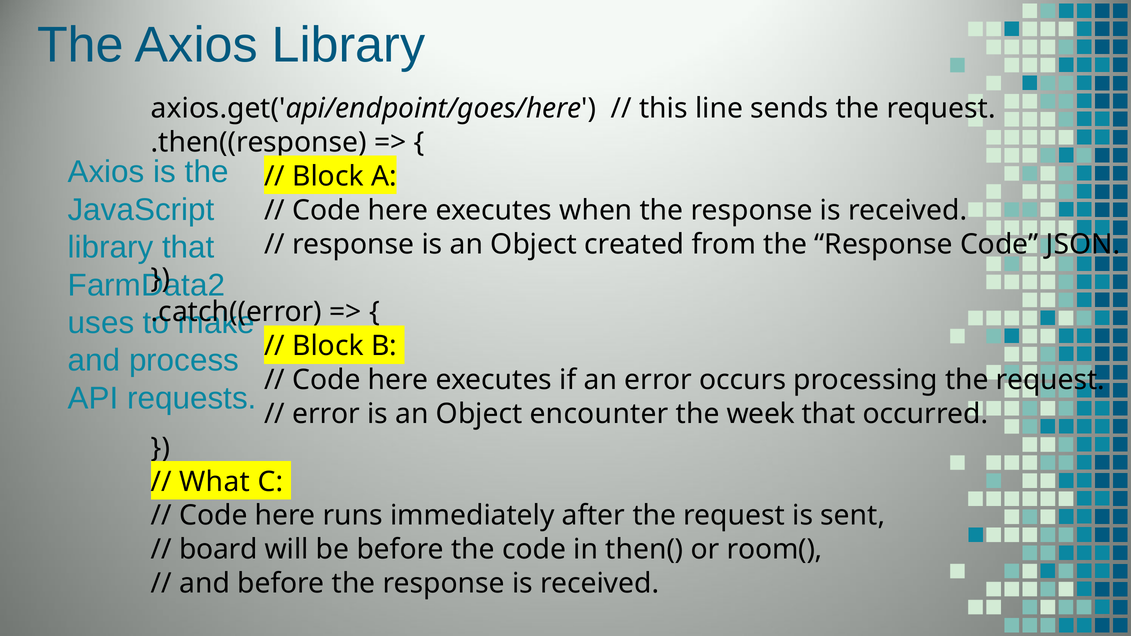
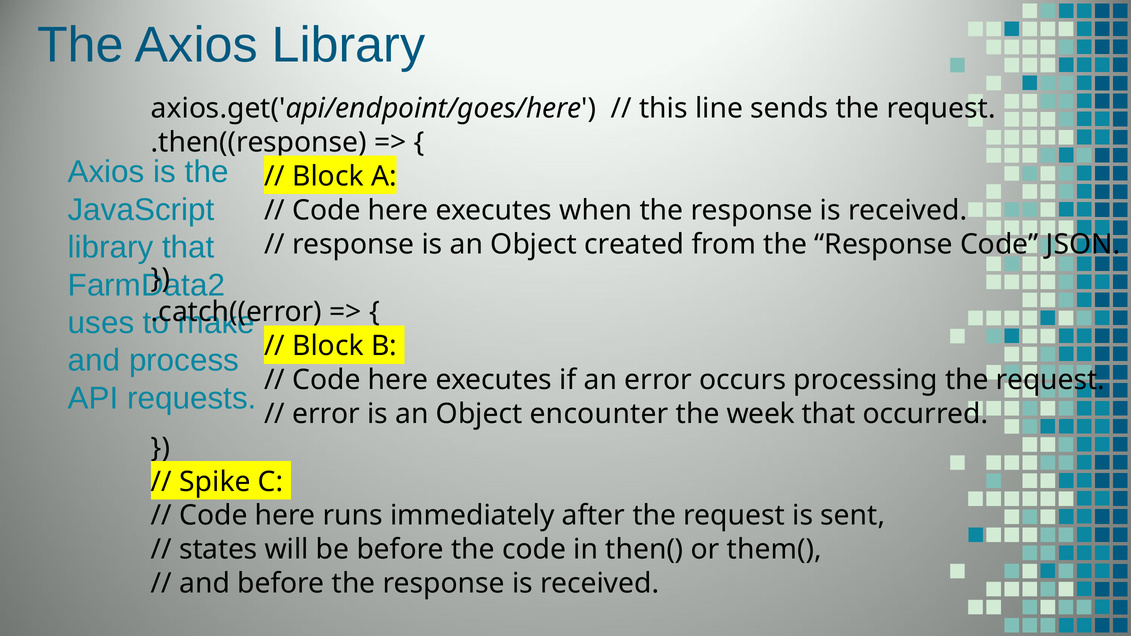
What: What -> Spike (215, 482)
board: board -> states (218, 550)
room(: room( -> them( (774, 550)
